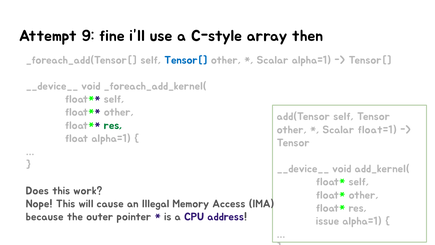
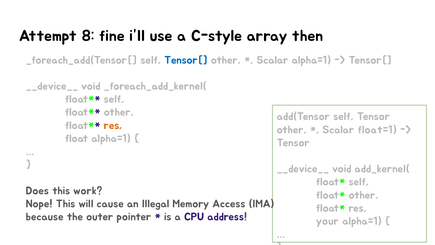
9: 9 -> 8 (88, 36)
res colour: green -> orange (113, 125)
issue: issue -> your (327, 221)
